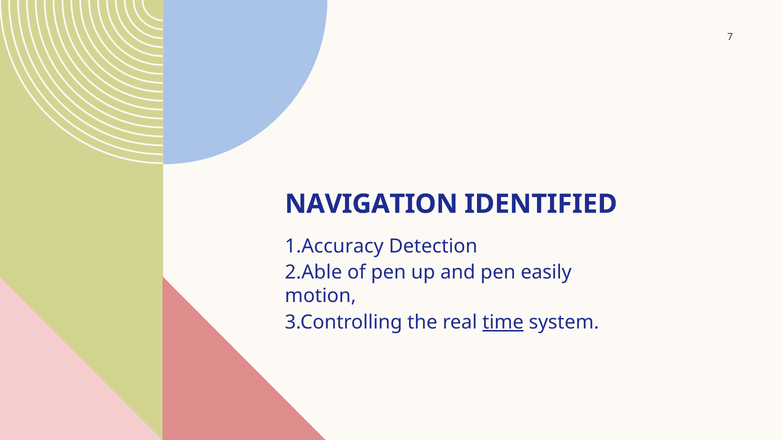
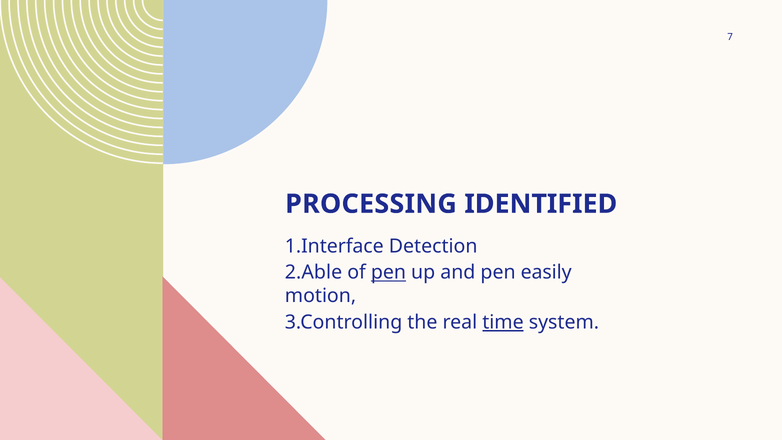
NAVIGATION: NAVIGATION -> PROCESSING (371, 204)
1.Accuracy: 1.Accuracy -> 1.Interface (334, 246)
pen underline: none -> present (389, 272)
